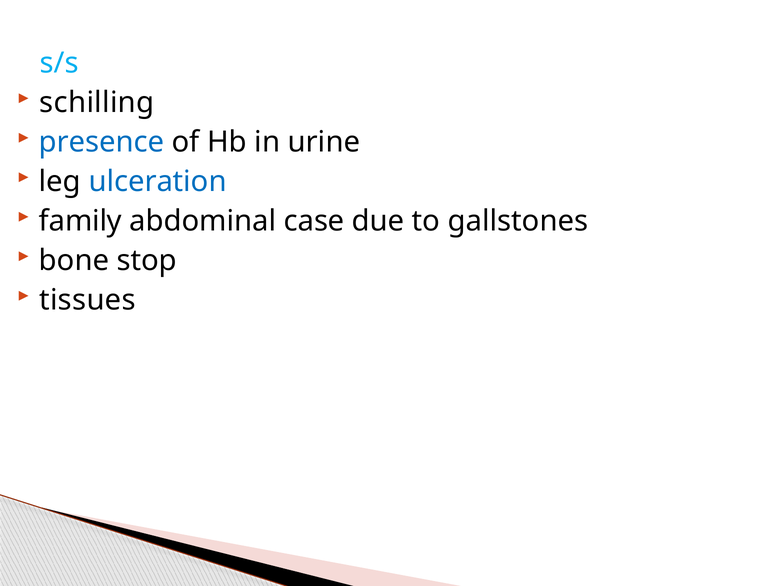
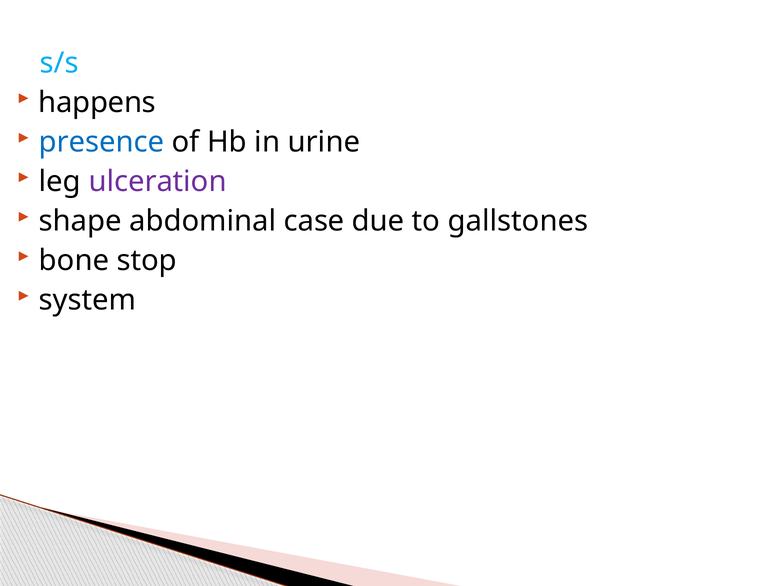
schilling: schilling -> happens (97, 102)
ulceration colour: blue -> purple (158, 182)
family: family -> shape (80, 221)
tissues: tissues -> system (88, 300)
